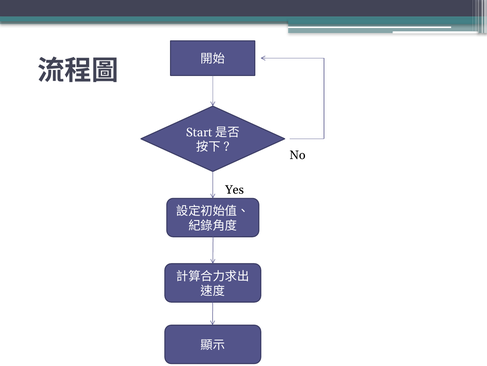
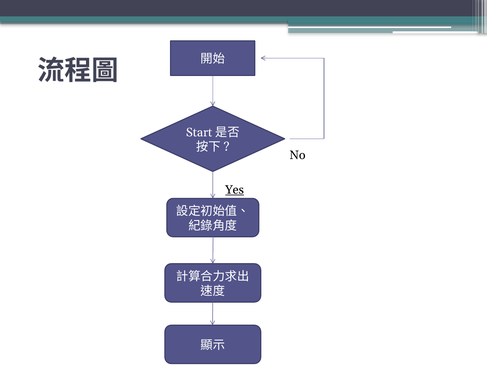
Yes underline: none -> present (235, 189)
